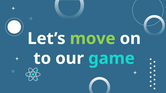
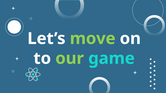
our colour: white -> light green (70, 59)
